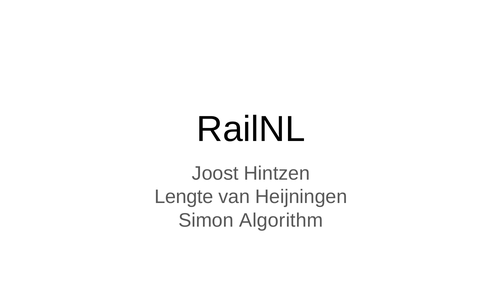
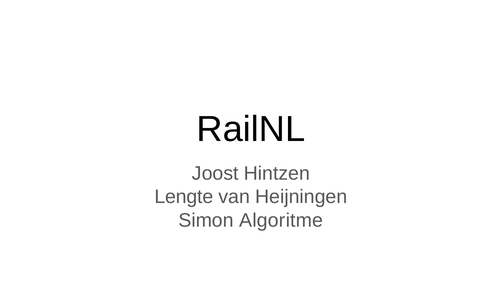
Algorithm: Algorithm -> Algoritme (281, 221)
